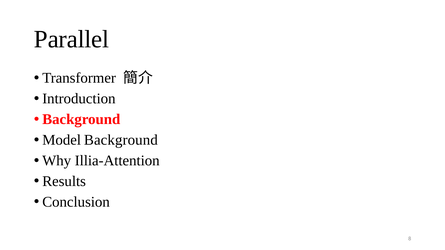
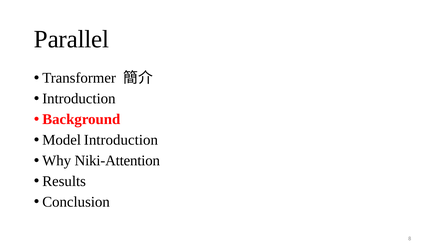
Model Background: Background -> Introduction (121, 140)
Illia-Attention: Illia-Attention -> Niki-Attention (117, 161)
